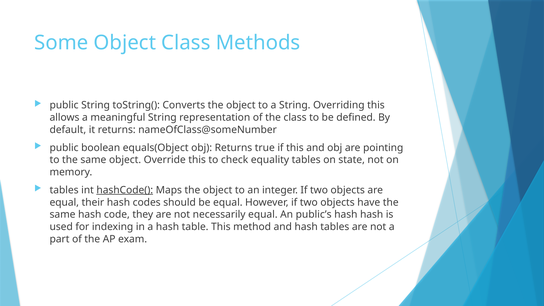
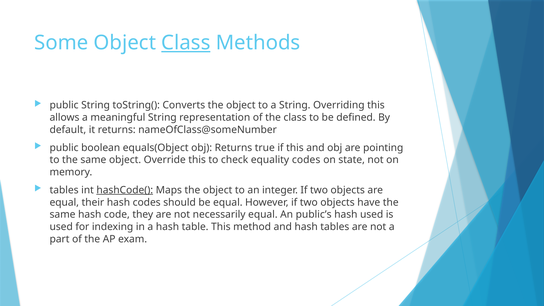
Class underline: none -> present (186, 43)
equality tables: tables -> codes (306, 160)
hash hash: hash -> used (372, 215)
